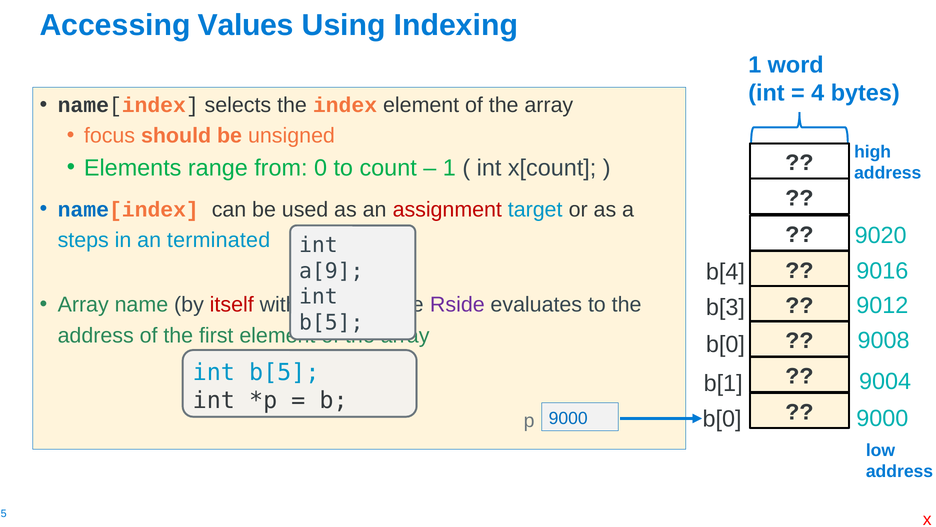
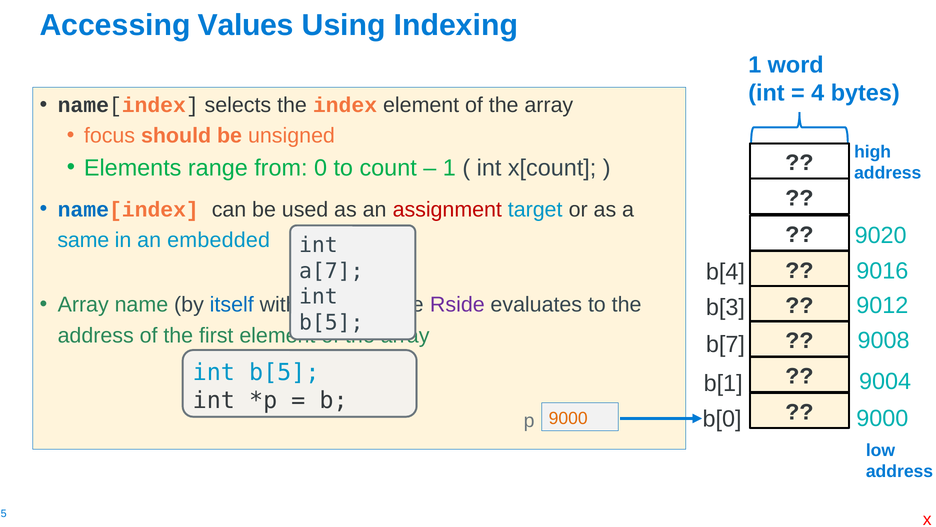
steps: steps -> same (83, 240)
terminated: terminated -> embedded (219, 240)
a[9: a[9 -> a[7 (331, 271)
itself colour: red -> blue (232, 305)
b[0: b[0 -> b[7 (725, 344)
9000 colour: blue -> orange (568, 418)
